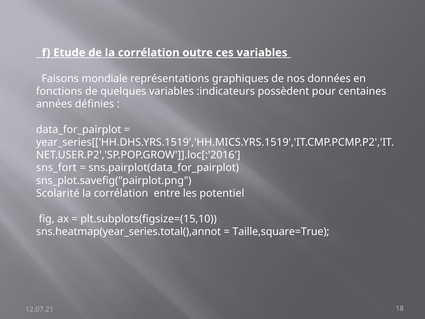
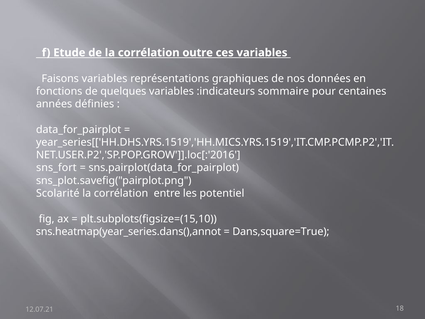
Faisons mondiale: mondiale -> variables (105, 78)
possèdent: possèdent -> sommaire (283, 91)
sns.heatmap(year_series.total(),annot: sns.heatmap(year_series.total(),annot -> sns.heatmap(year_series.dans(),annot (128, 231)
Taille,square=True: Taille,square=True -> Dans,square=True (281, 231)
